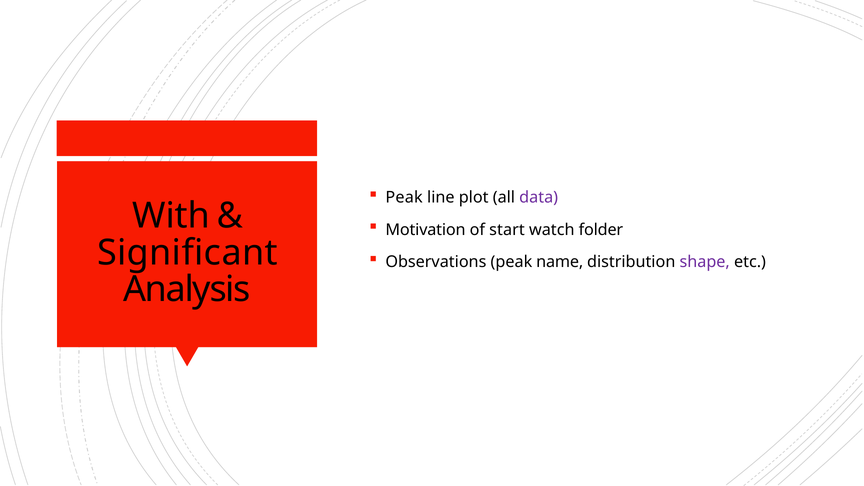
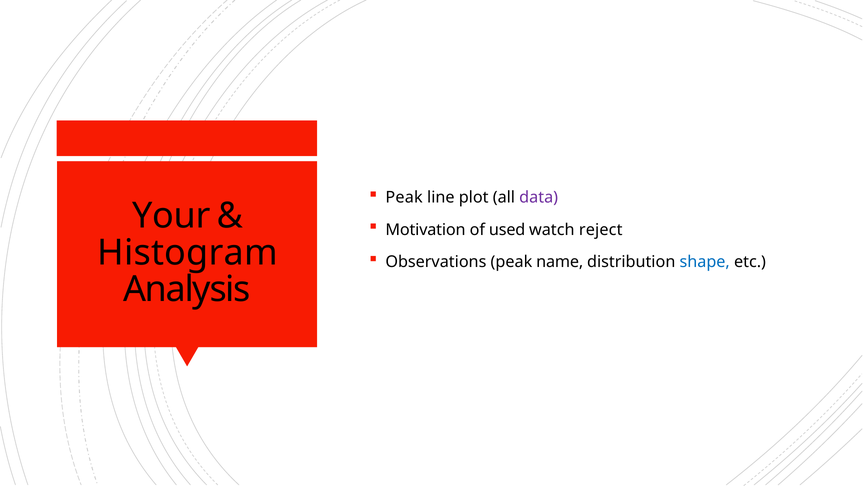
With: With -> Your (171, 216)
start: start -> used (507, 230)
folder: folder -> reject (601, 230)
Significant: Significant -> Histogram (187, 253)
shape colour: purple -> blue (705, 262)
